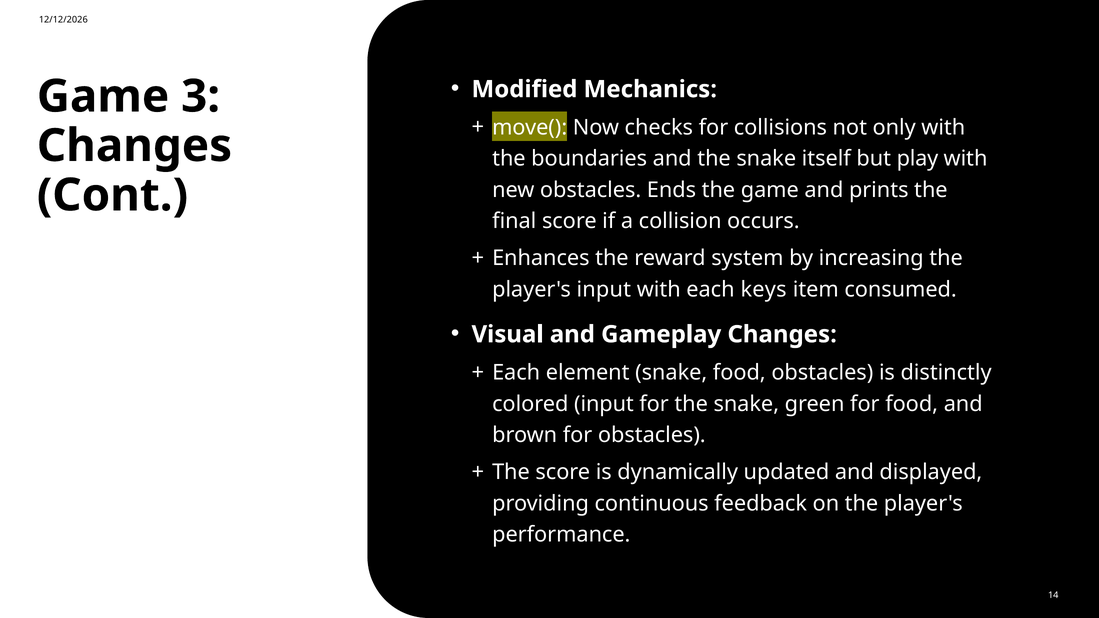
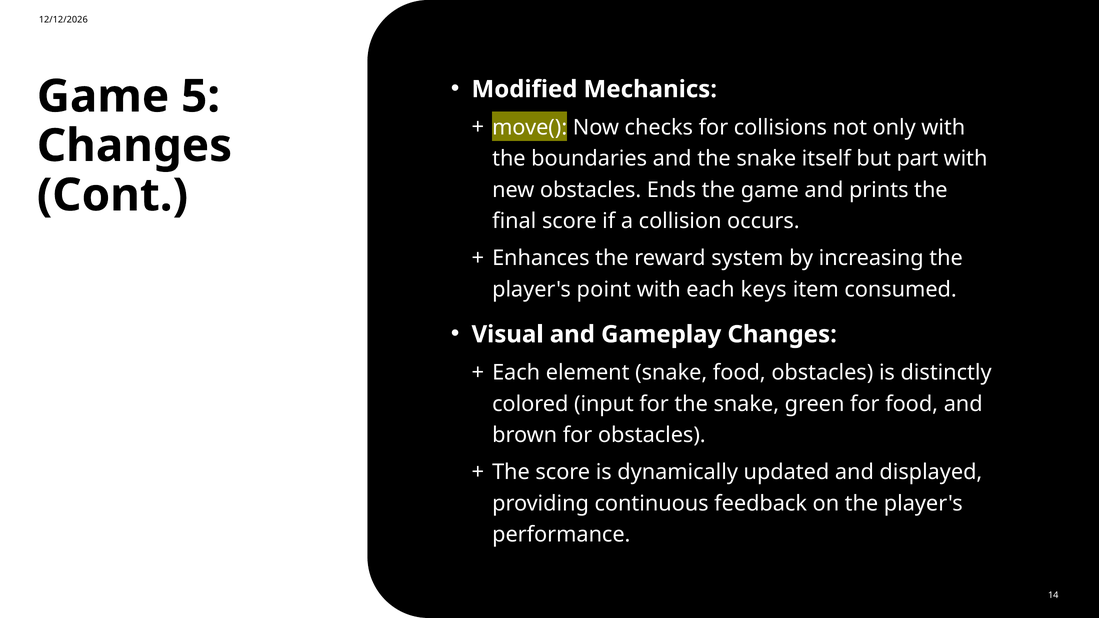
3: 3 -> 5 (201, 96)
play: play -> part (917, 159)
player's input: input -> point (604, 290)
